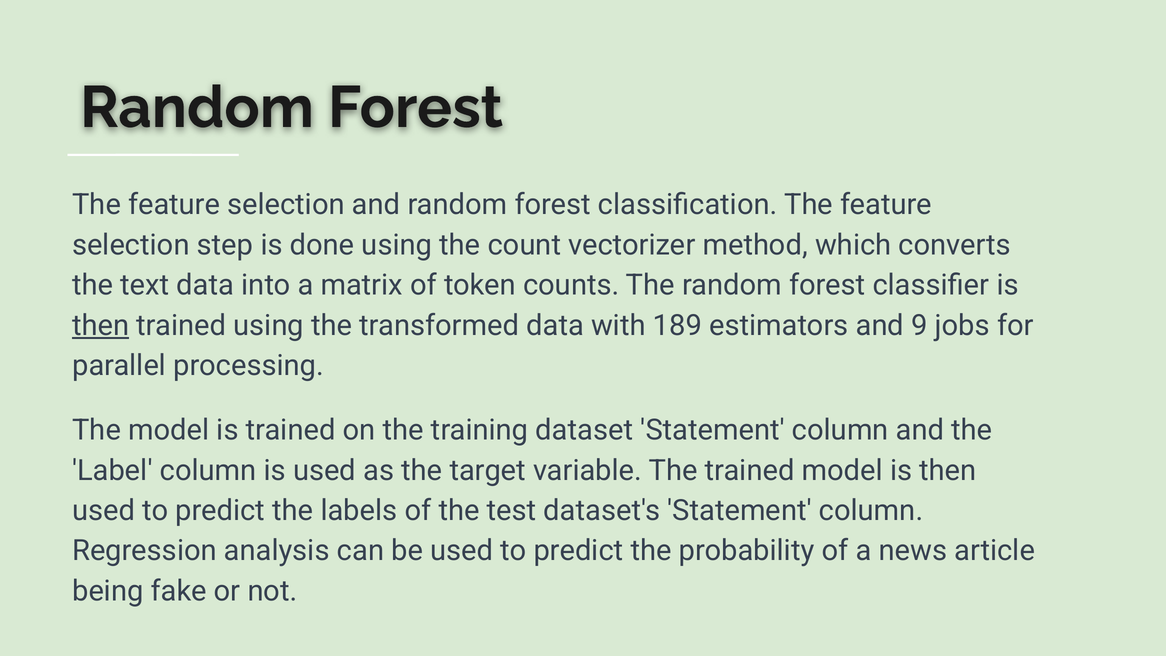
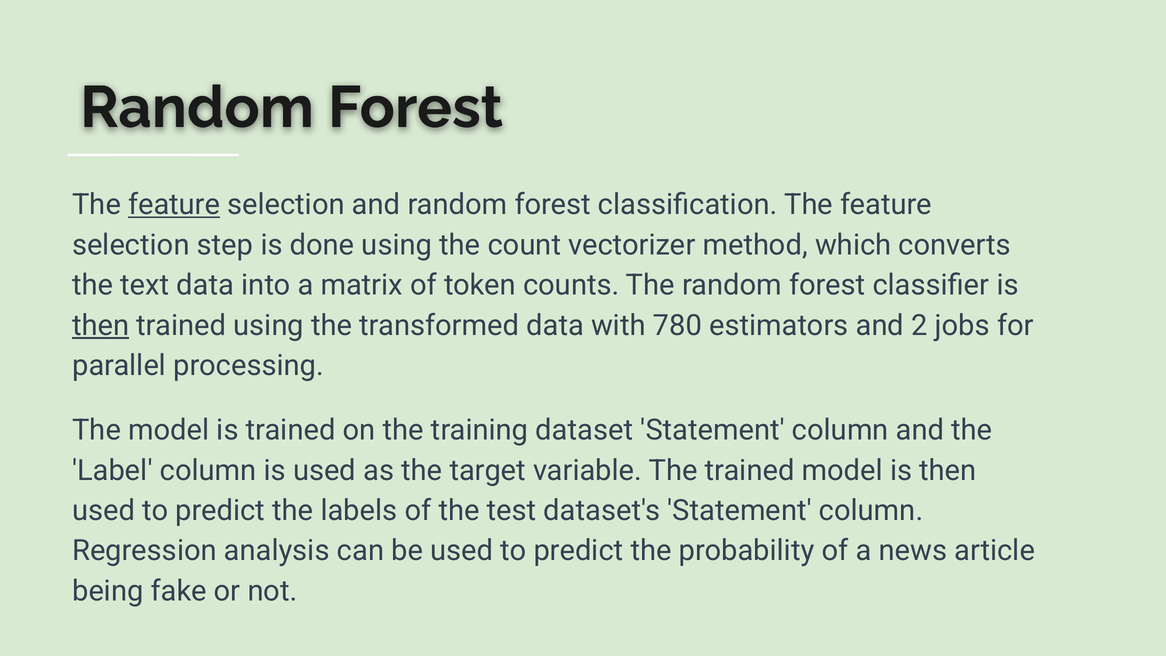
feature underline: none -> present (174, 205)
189: 189 -> 780 (677, 325)
9: 9 -> 2 (919, 325)
